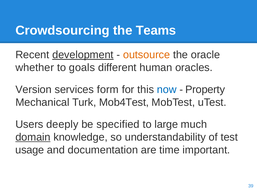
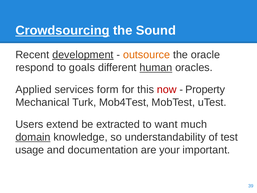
Crowdsourcing underline: none -> present (62, 30)
Teams: Teams -> Sound (156, 30)
whether: whether -> respond (35, 68)
human underline: none -> present (156, 68)
Version: Version -> Applied (34, 89)
now colour: blue -> red (167, 89)
deeply: deeply -> extend (62, 124)
specified: specified -> extracted (118, 124)
large: large -> want (166, 124)
time: time -> your (170, 150)
